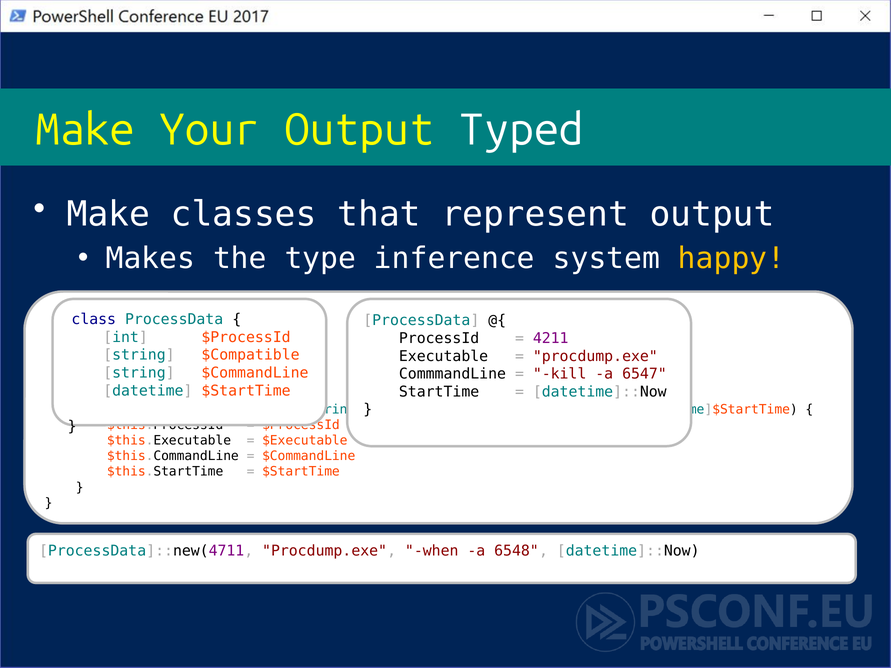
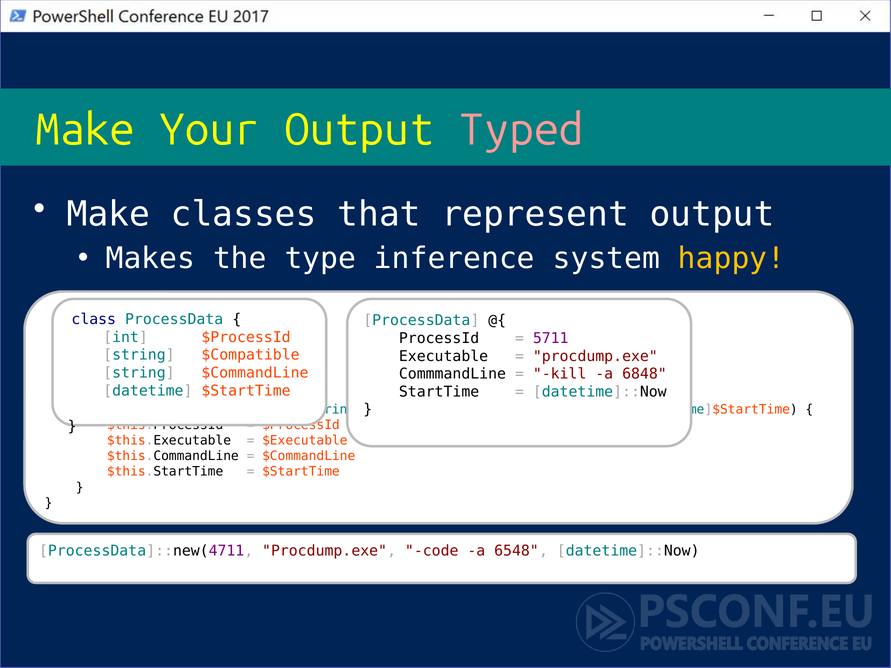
Typed colour: white -> pink (522, 130)
4211: 4211 -> 5711 (551, 338)
6547: 6547 -> 6848 (644, 374)
when: when -> code (432, 551)
